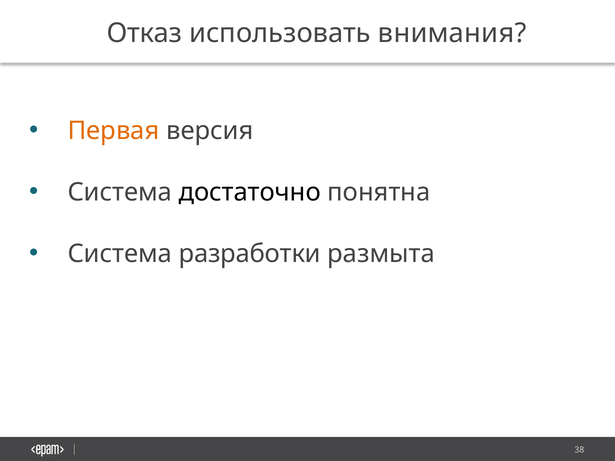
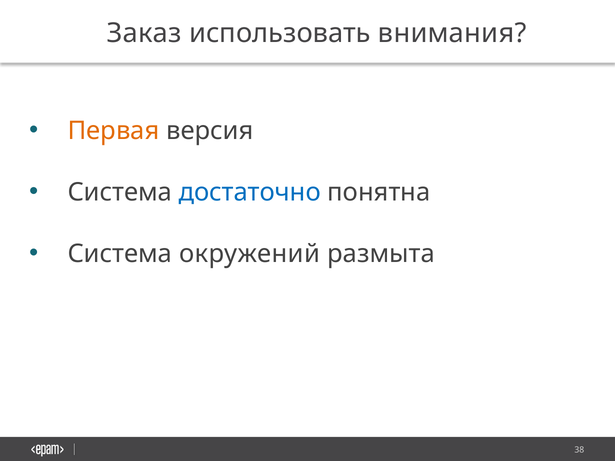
Отказ: Отказ -> Заказ (144, 33)
достаточно colour: black -> blue (250, 192)
разработки: разработки -> окружений (250, 254)
